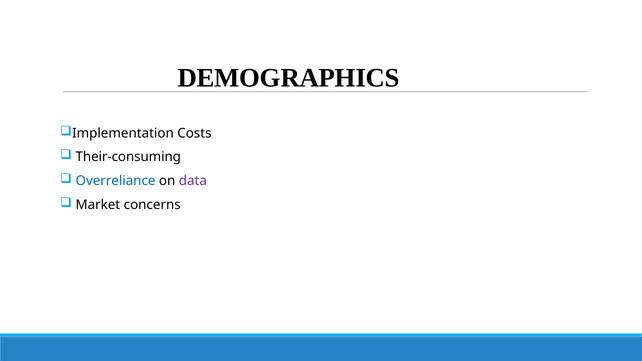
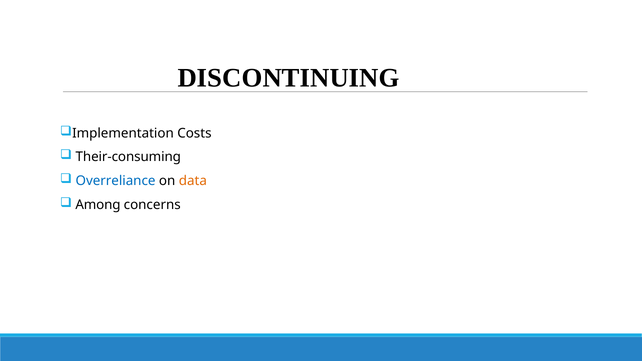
DEMOGRAPHICS: DEMOGRAPHICS -> DISCONTINUING (289, 78)
data colour: purple -> orange (193, 181)
Market: Market -> Among (98, 205)
